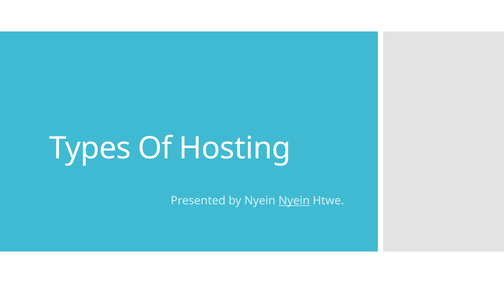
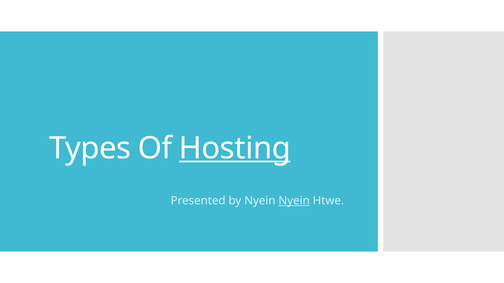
Hosting underline: none -> present (235, 148)
